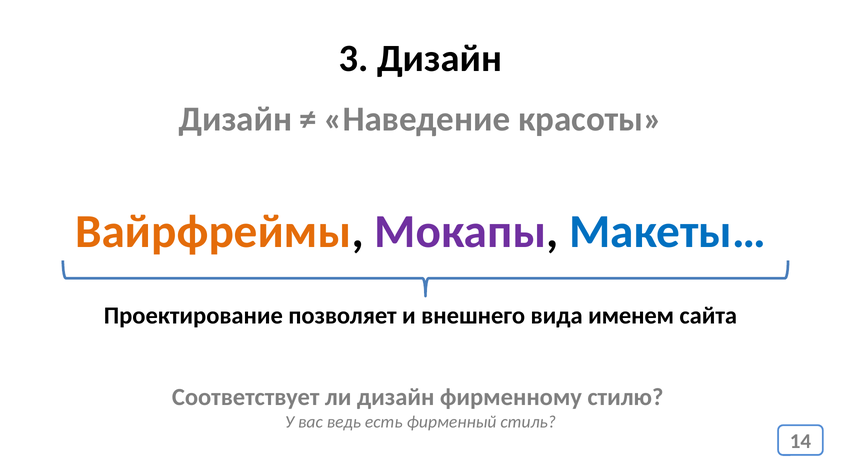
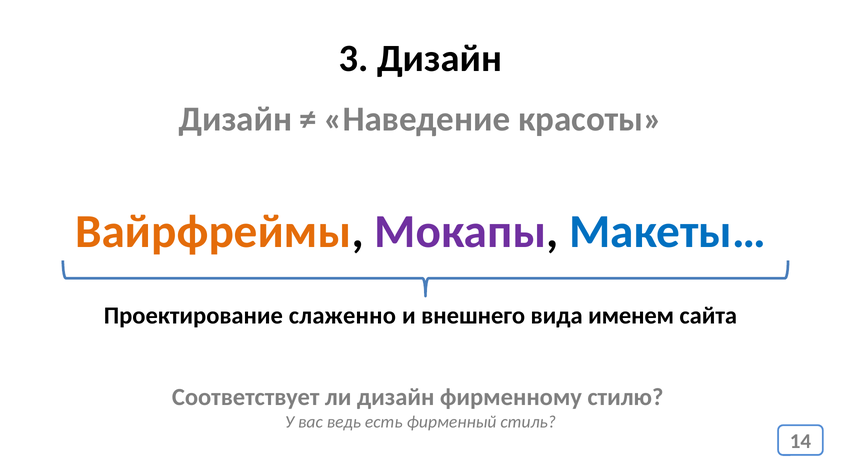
позволяет: позволяет -> слаженно (342, 316)
